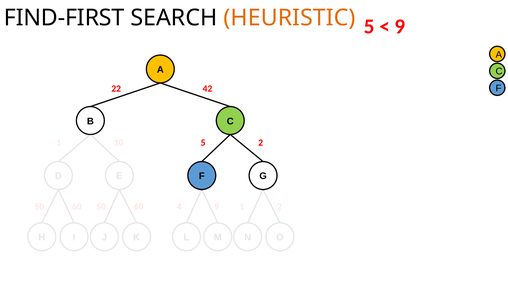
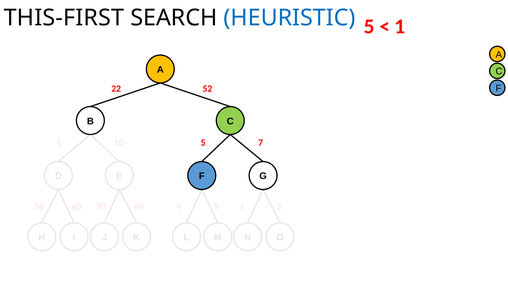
FIND-FIRST: FIND-FIRST -> THIS-FIRST (64, 18)
HEURISTIC colour: orange -> blue (289, 18)
9: 9 -> 1 (400, 27)
42: 42 -> 52 (207, 88)
5 2: 2 -> 7 (261, 143)
